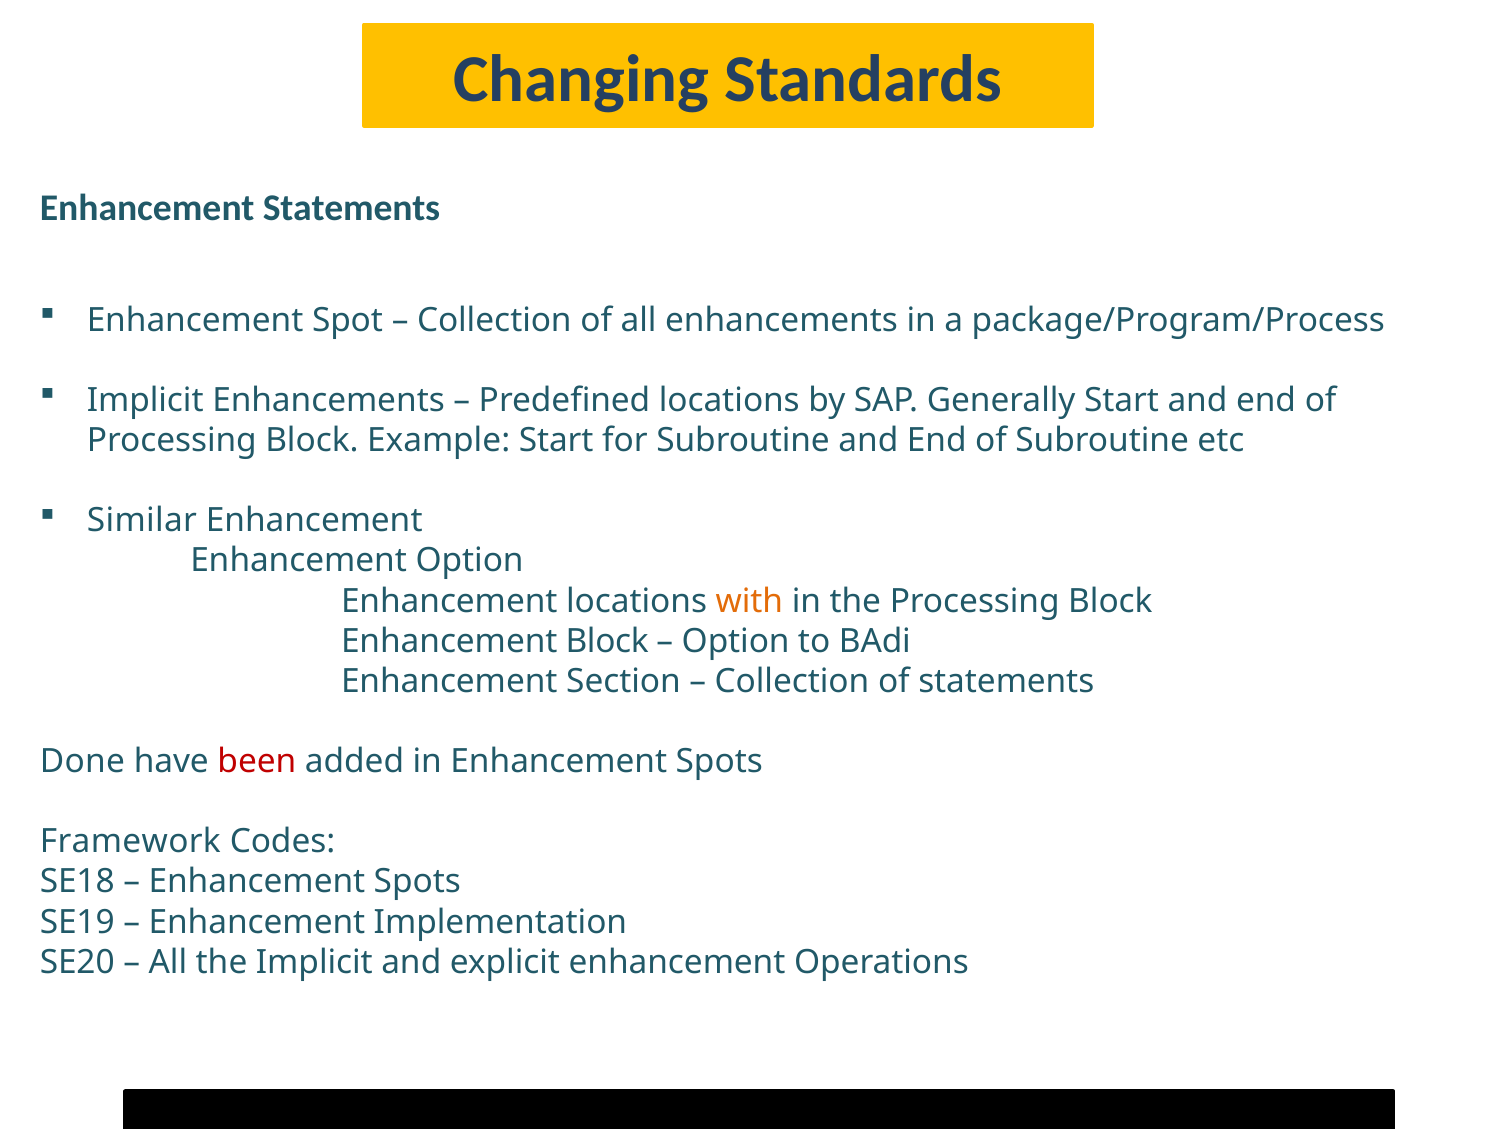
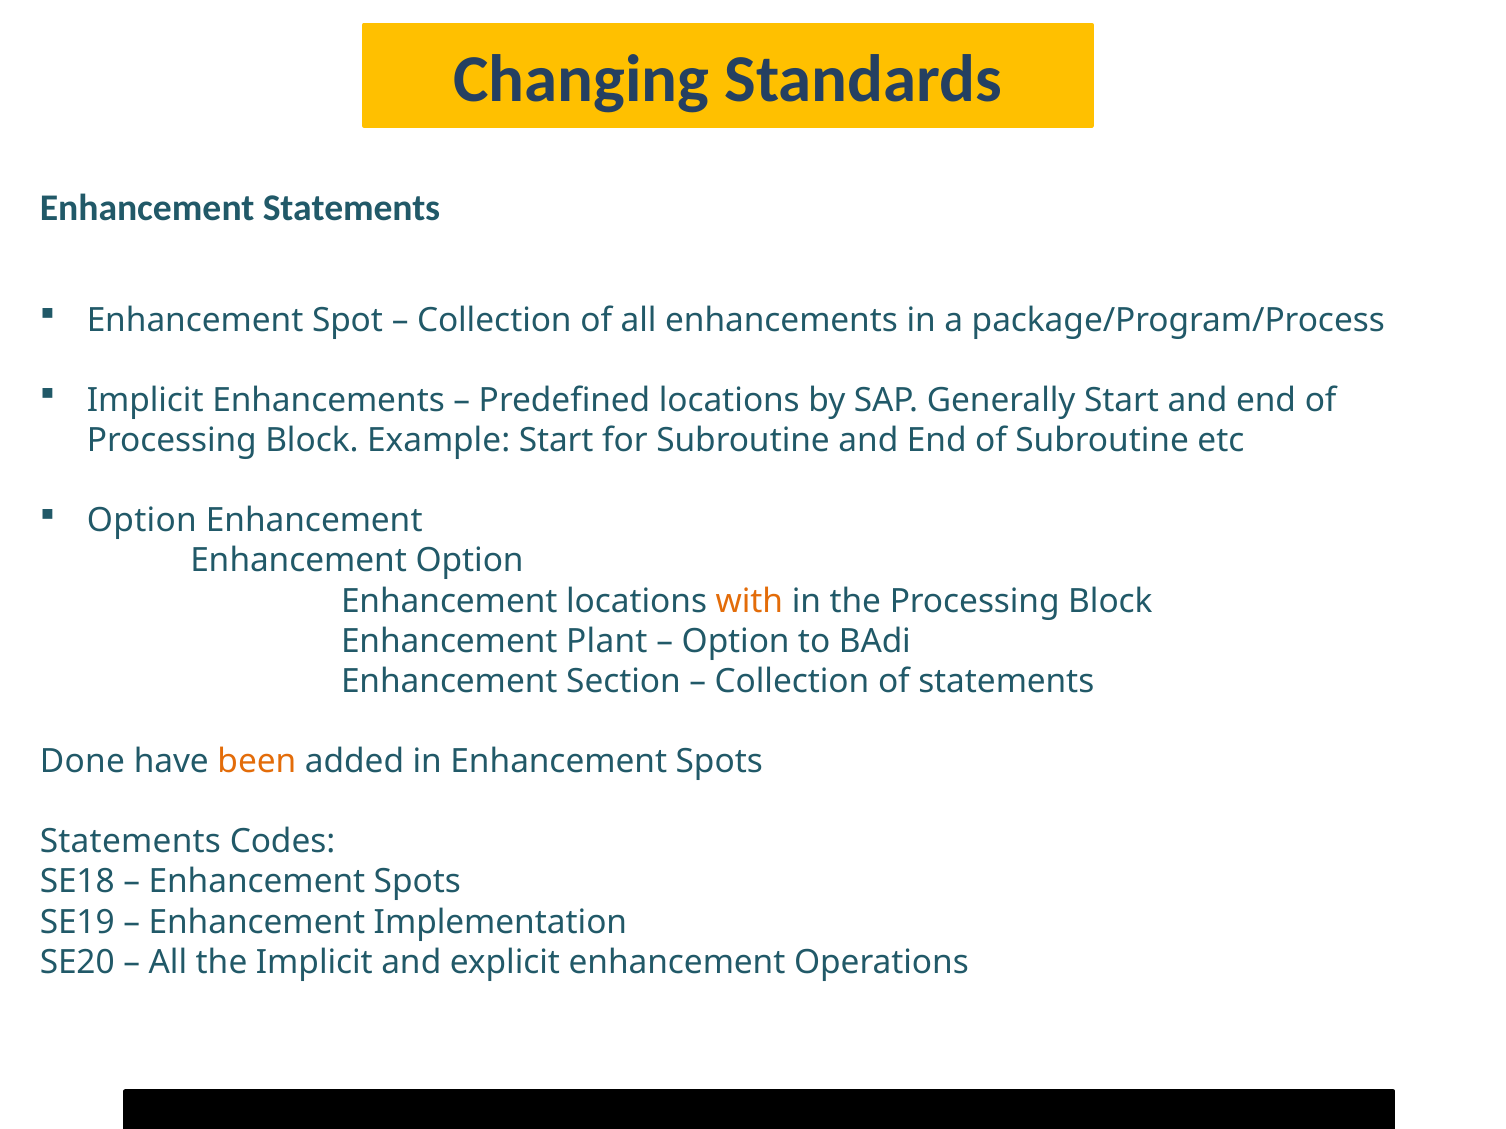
Similar: Similar -> Option (142, 521)
Enhancement Block: Block -> Plant (607, 641)
been colour: red -> orange (257, 762)
Framework: Framework -> Statements (130, 842)
